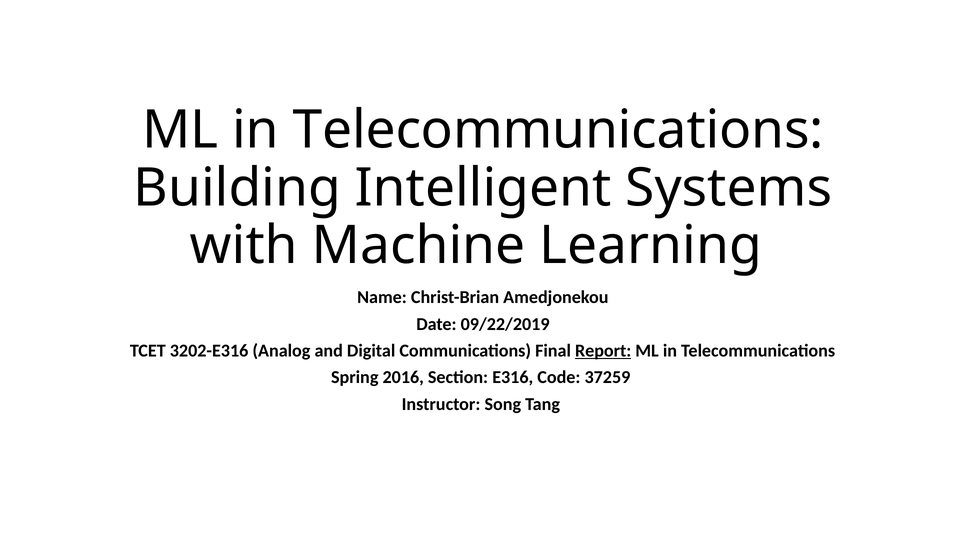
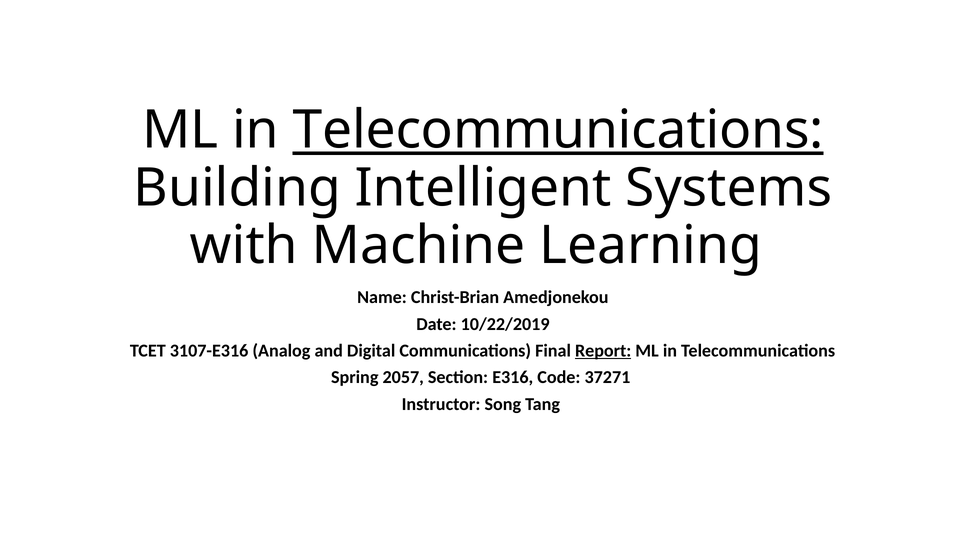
Telecommunications underline: none -> present (558, 130)
09/22/2019: 09/22/2019 -> 10/22/2019 (505, 324)
3202-E316: 3202-E316 -> 3107-E316 (209, 350)
2016: 2016 -> 2057 (403, 377)
37259: 37259 -> 37271 (607, 377)
